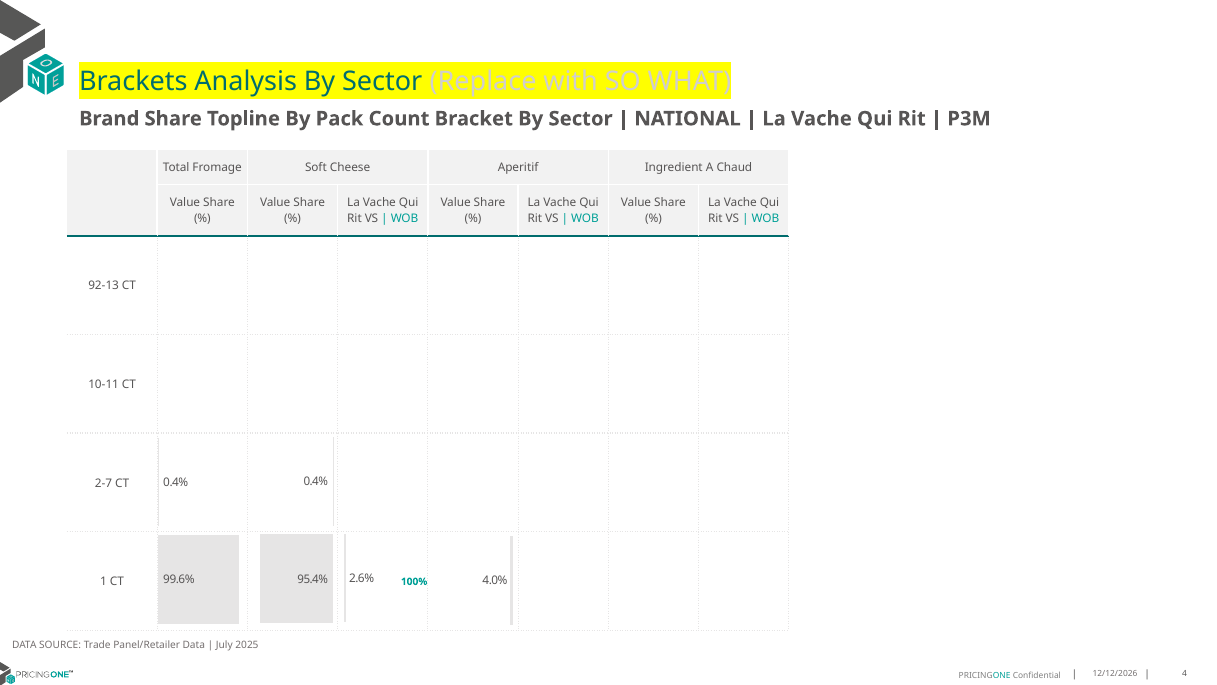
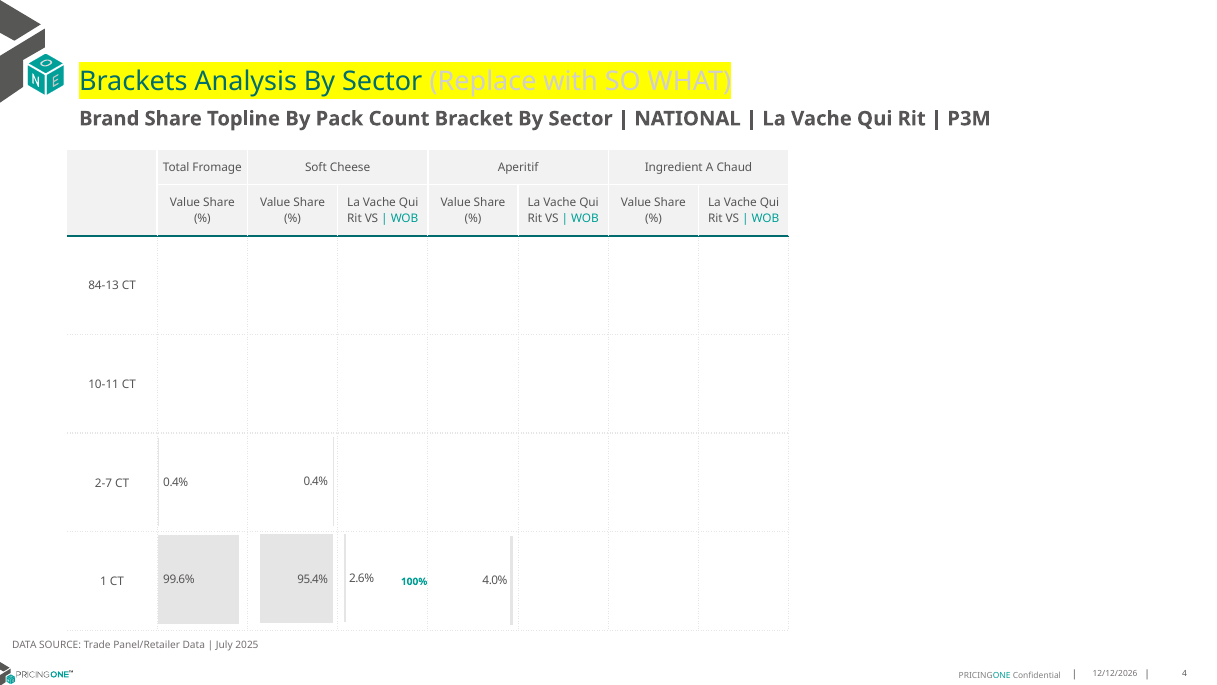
92-13: 92-13 -> 84-13 (104, 286)
